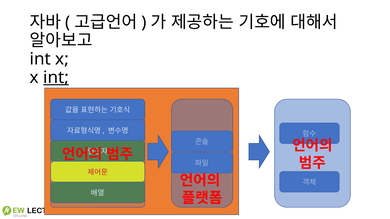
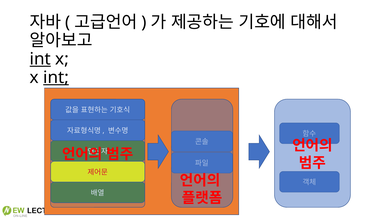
int underline: none -> present (40, 59)
